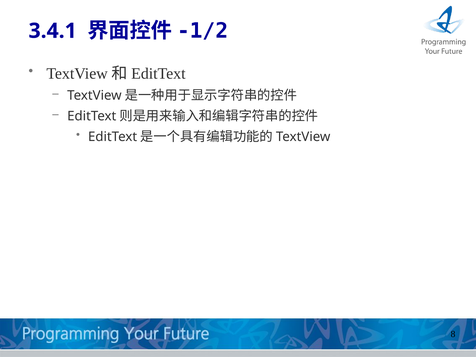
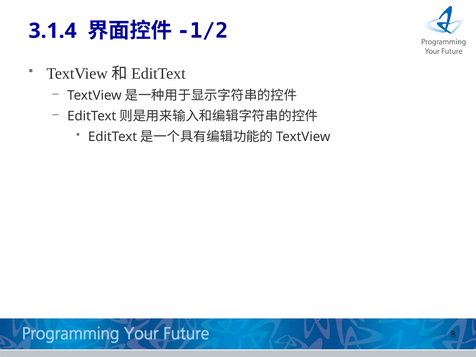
3.4.1: 3.4.1 -> 3.1.4 (53, 31)
